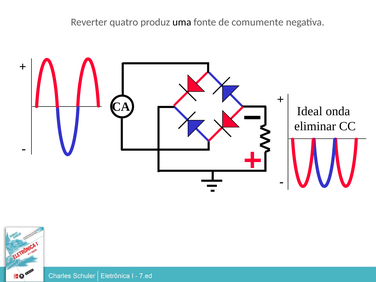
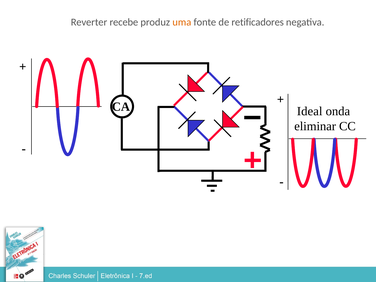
quatro: quatro -> recebe (124, 22)
uma colour: black -> orange (182, 22)
comumente: comumente -> retificadores (258, 22)
